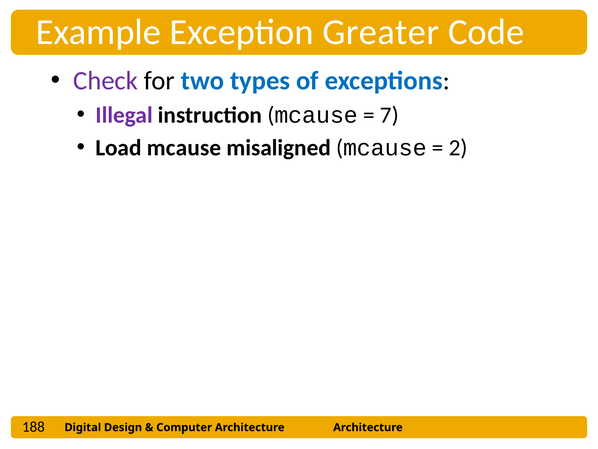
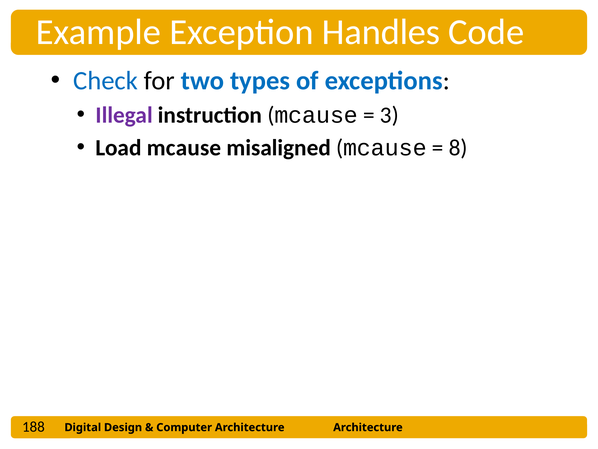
Greater: Greater -> Handles (381, 32)
Check colour: purple -> blue (106, 81)
7: 7 -> 3 (389, 115)
2: 2 -> 8 (458, 148)
